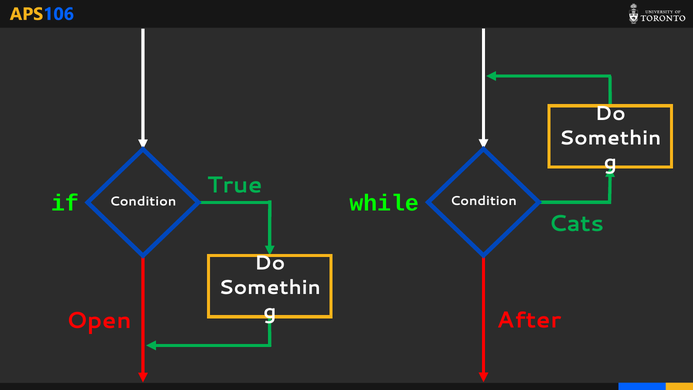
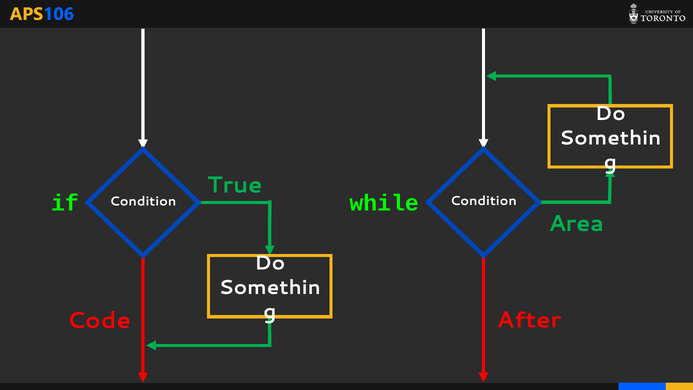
Cats: Cats -> Area (576, 223)
Open: Open -> Code (99, 320)
